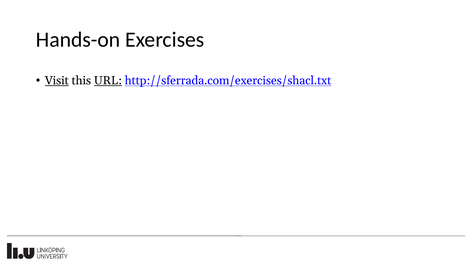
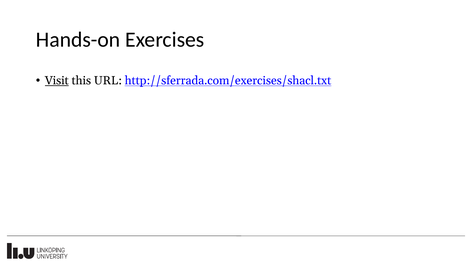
URL underline: present -> none (108, 80)
